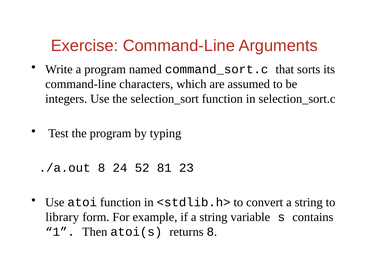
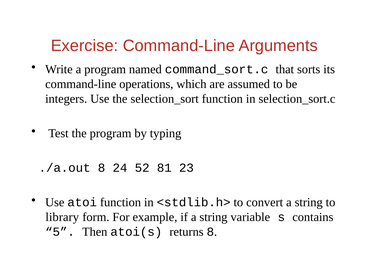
characters: characters -> operations (146, 84)
1: 1 -> 5 (60, 232)
